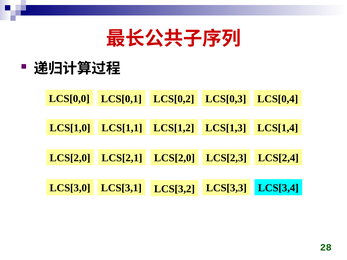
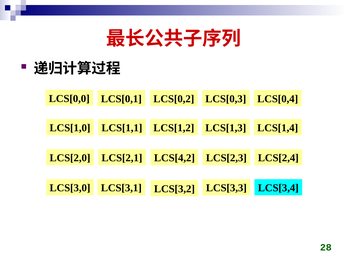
LCS[2,0: LCS[2,0 -> LCS[4,2 (174, 158)
